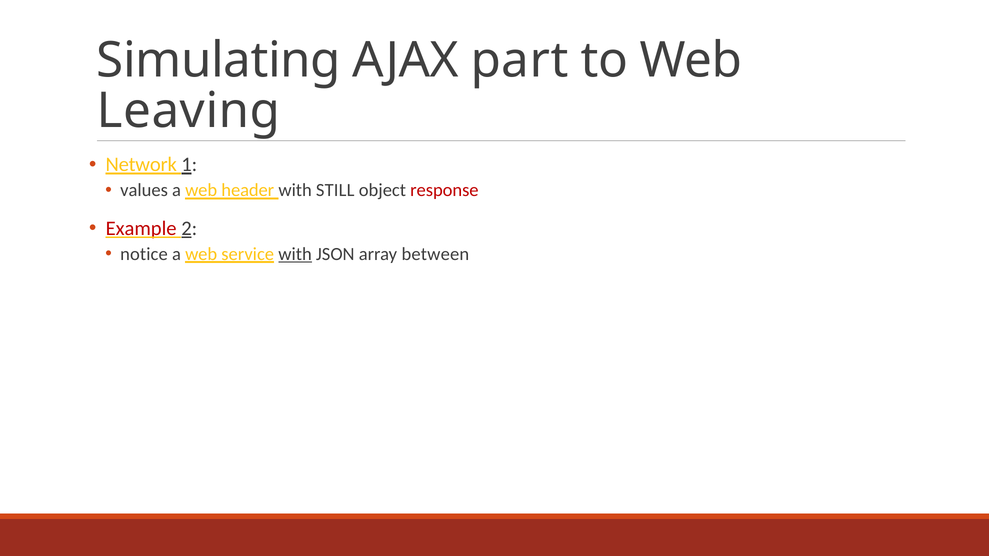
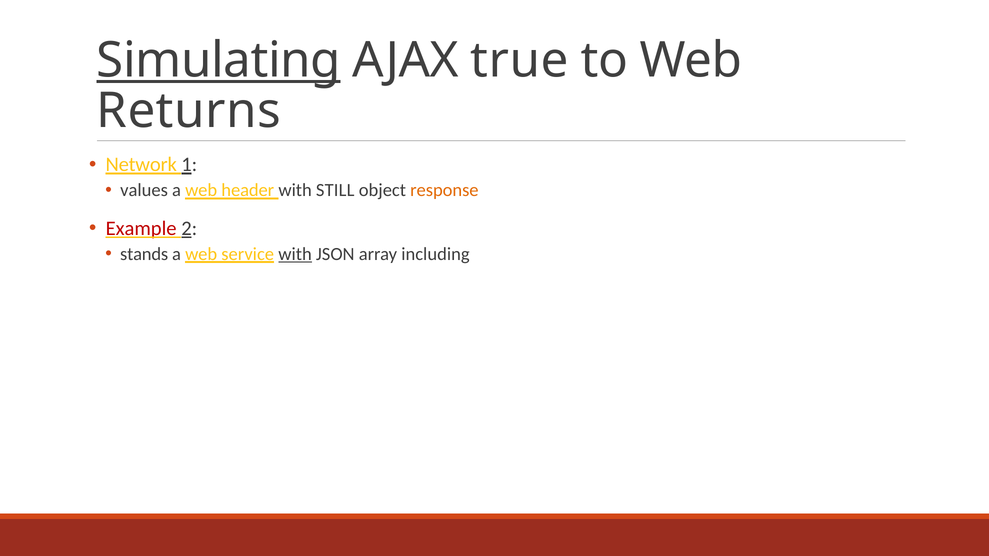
Simulating underline: none -> present (219, 60)
part: part -> true (520, 60)
Leaving: Leaving -> Returns (189, 111)
response colour: red -> orange (444, 190)
notice: notice -> stands (144, 254)
between: between -> including (435, 254)
